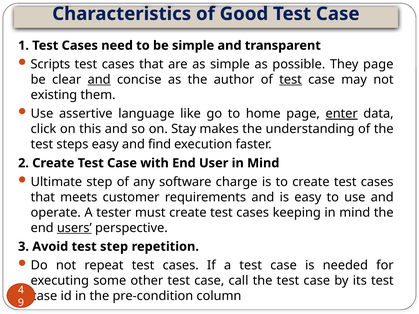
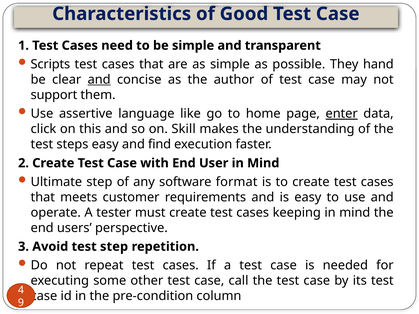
They page: page -> hand (378, 64)
test underline: present -> none (291, 80)
existing: existing -> support (54, 95)
Stay: Stay -> Skill (184, 129)
charge: charge -> format (237, 182)
users underline: present -> none (74, 228)
